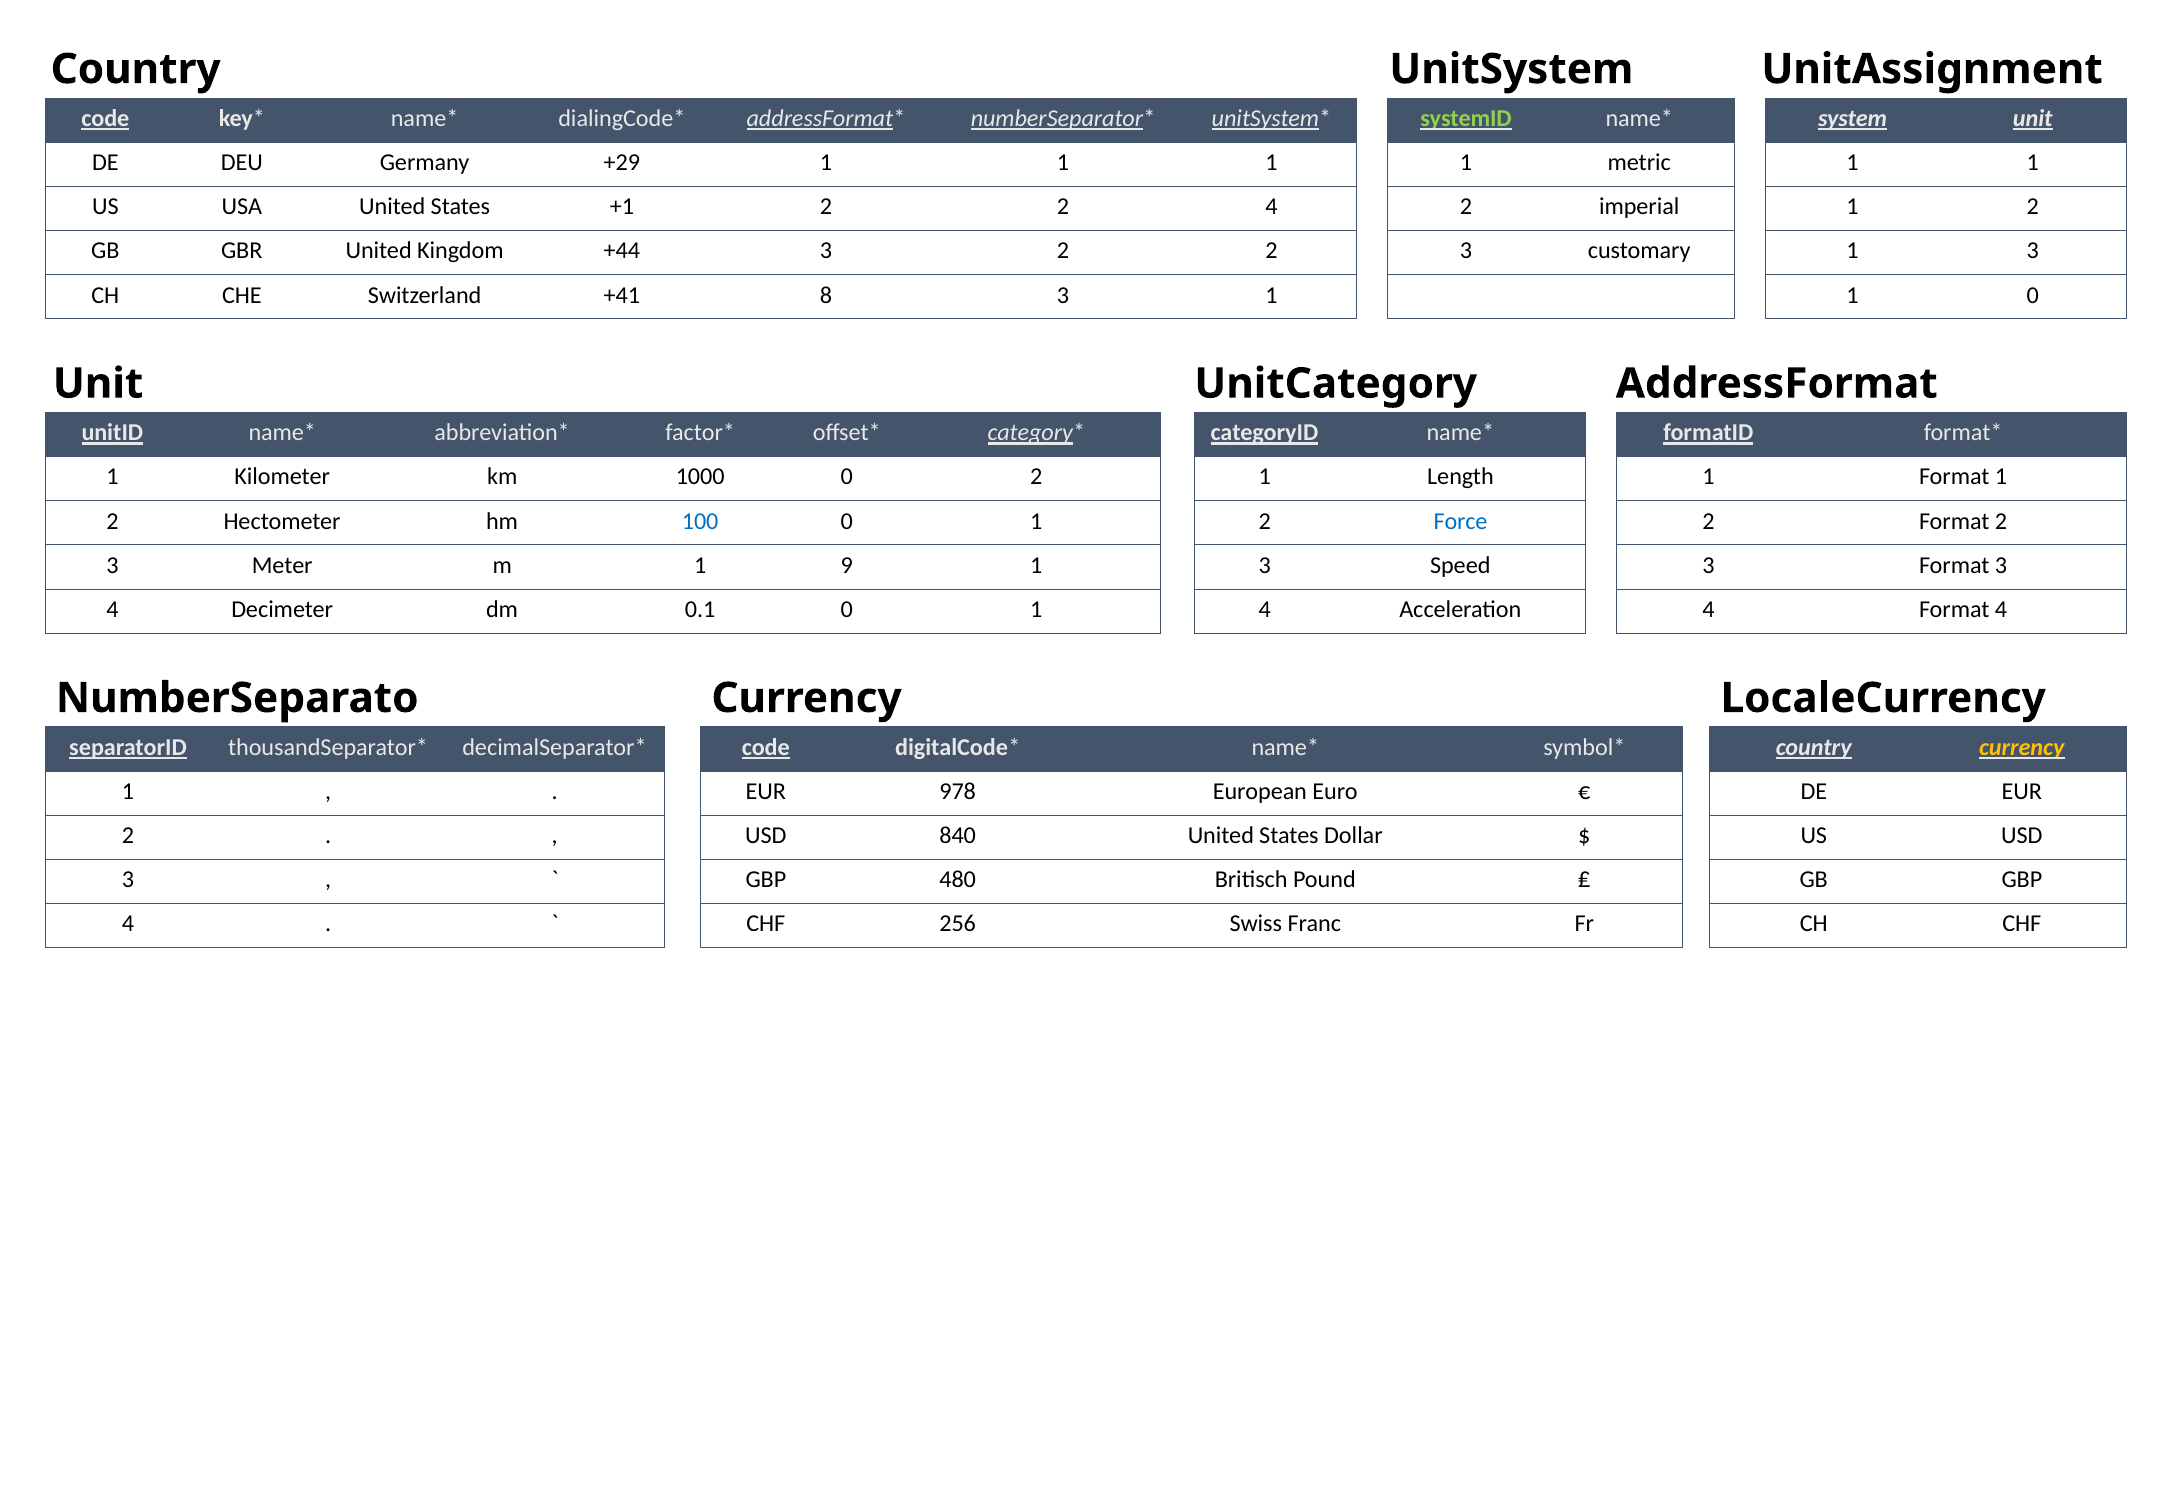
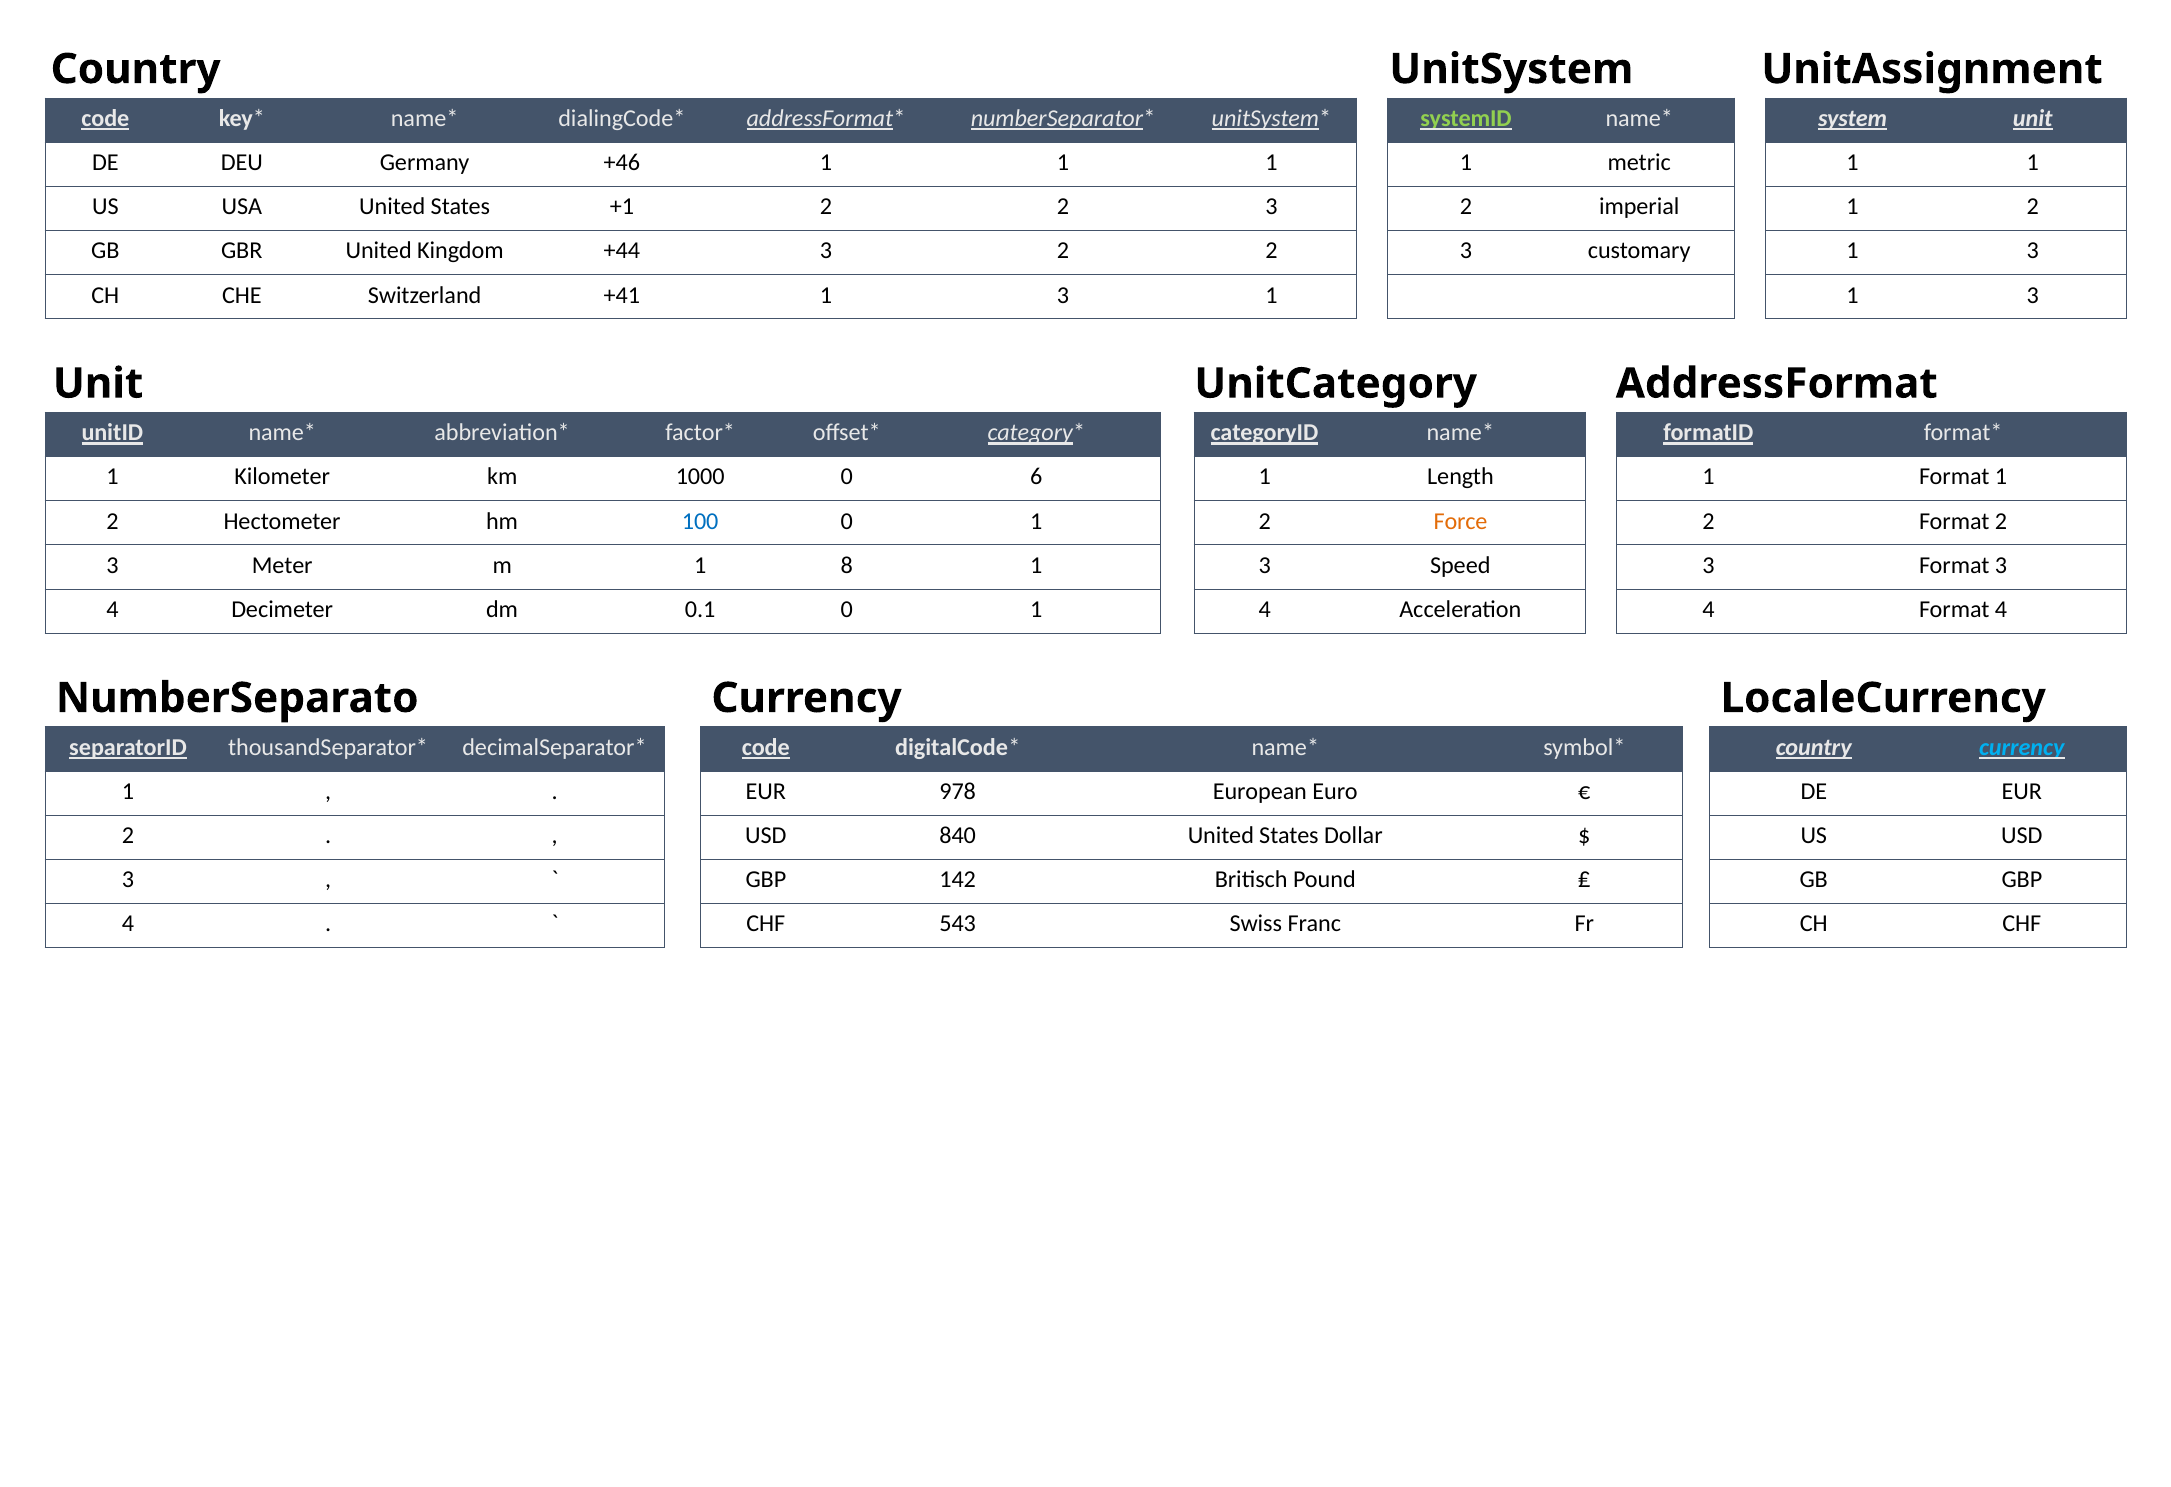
+29: +29 -> +46 (622, 163)
2 2 4: 4 -> 3 (1271, 207)
+41 8: 8 -> 1 (826, 295)
0: 0 -> 3 (2033, 295)
0 2: 2 -> 6 (1036, 477)
Force colour: blue -> orange (1461, 521)
9: 9 -> 8 (847, 565)
currency colour: yellow -> light blue (2022, 747)
480: 480 -> 142 (958, 880)
256: 256 -> 543 (958, 924)
